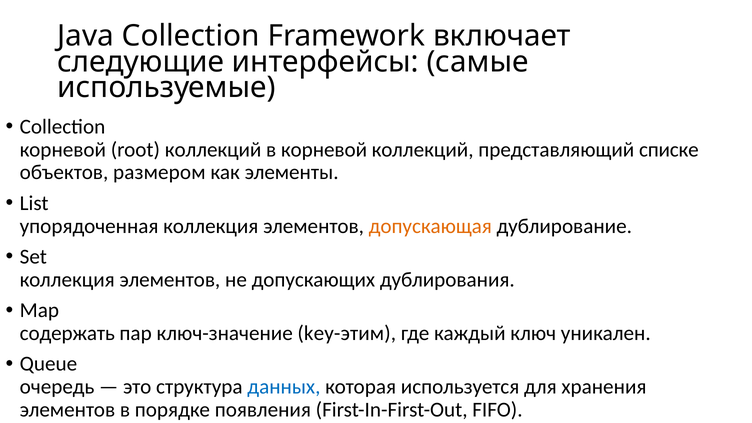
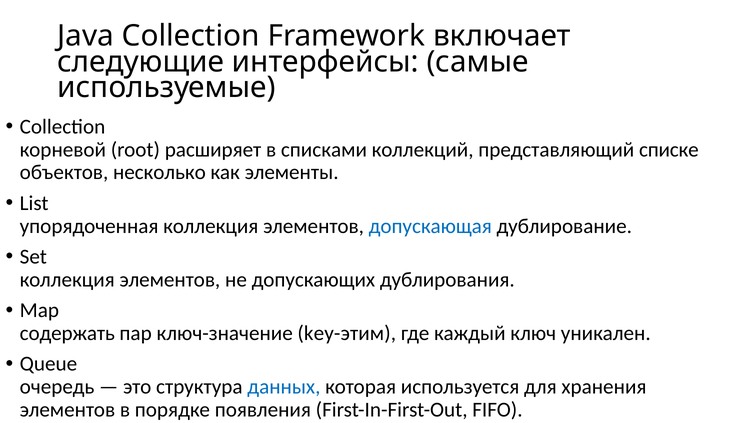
root коллекций: коллекций -> расширяет (213, 150)
в корневой: корневой -> списками (324, 150)
размером: размером -> несколько (159, 172)
допускающая colour: orange -> blue (430, 226)
